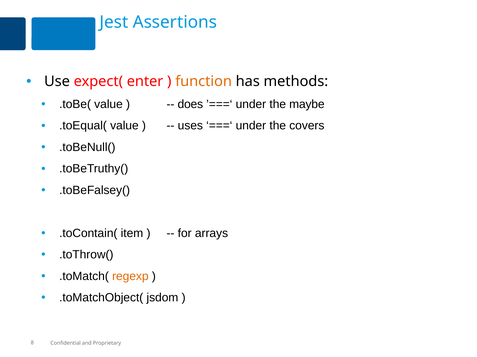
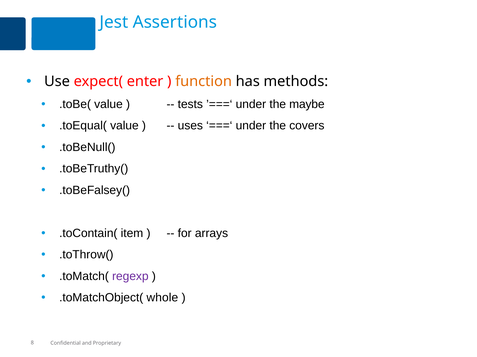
does: does -> tests (190, 104)
regexp colour: orange -> purple (130, 277)
jsdom: jsdom -> whole (162, 298)
